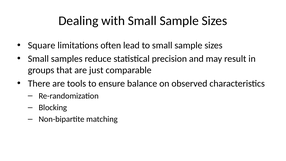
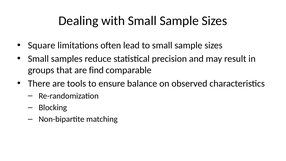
just: just -> find (96, 70)
